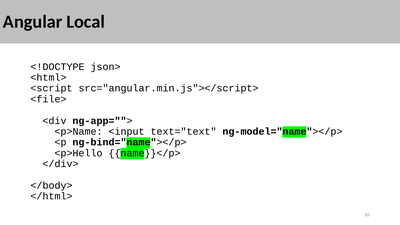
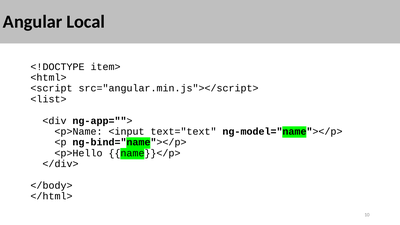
json>: json> -> item> (106, 67)
<file>: <file> -> <list> (49, 99)
